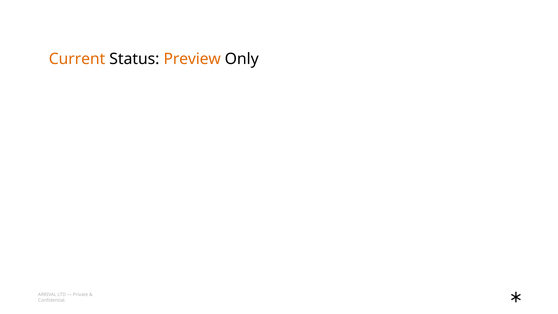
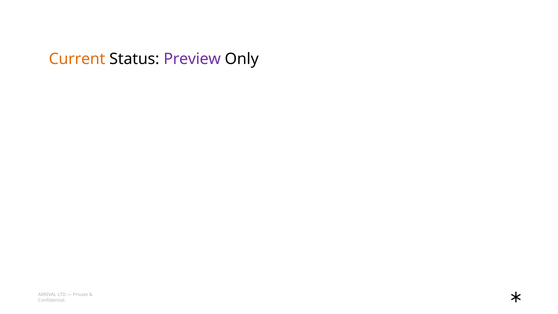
Preview colour: orange -> purple (192, 59)
